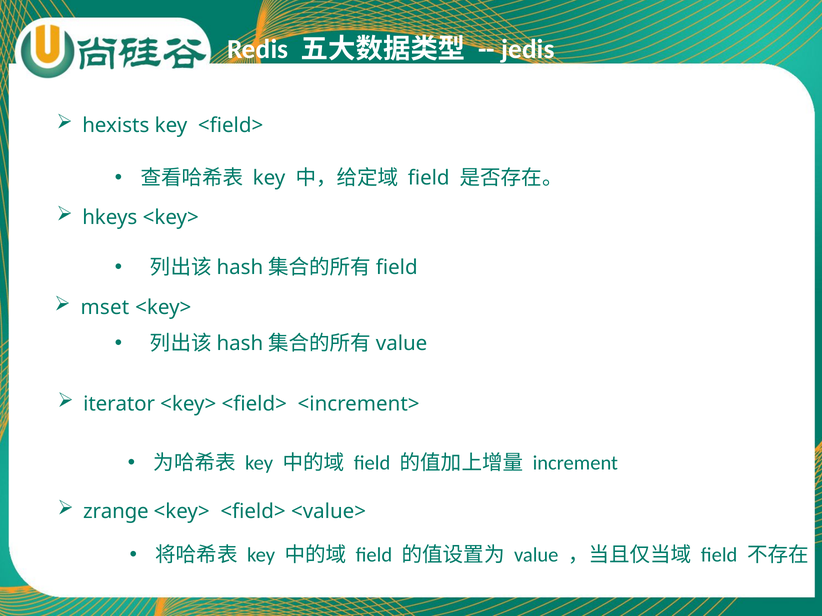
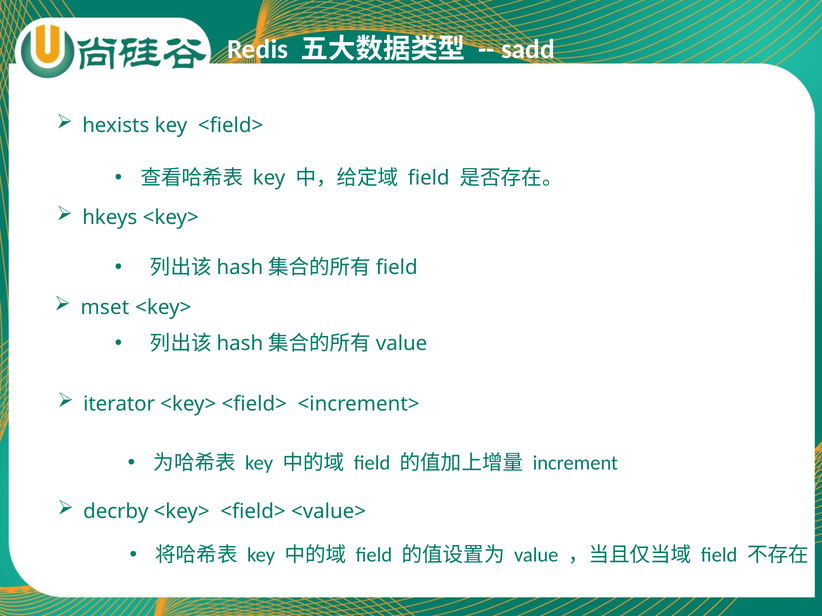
jedis: jedis -> sadd (528, 49)
zrange: zrange -> decrby (116, 512)
